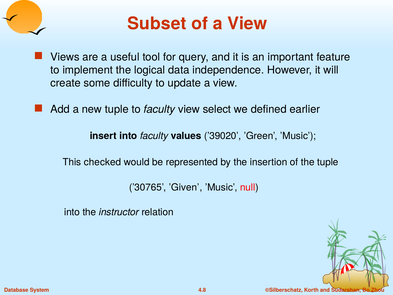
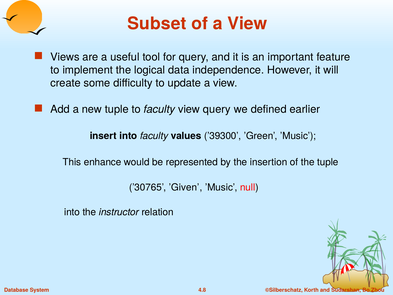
view select: select -> query (217, 109)
’39020: ’39020 -> ’39300 (223, 136)
checked: checked -> enhance (103, 162)
